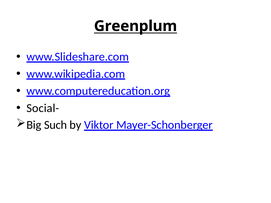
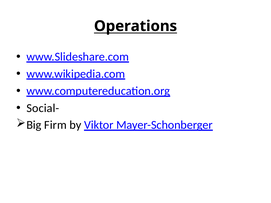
Greenplum: Greenplum -> Operations (136, 26)
Such: Such -> Firm (55, 125)
